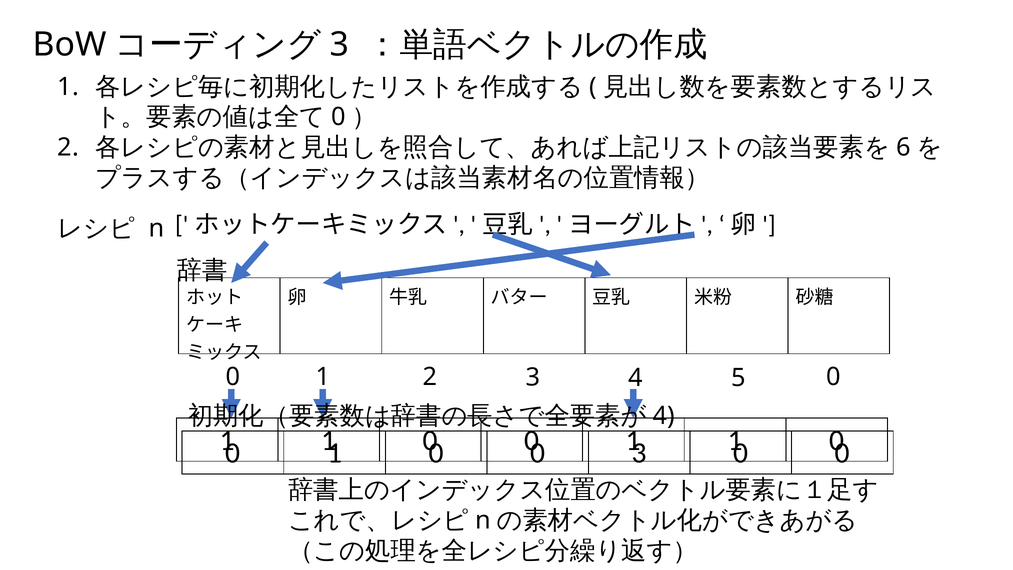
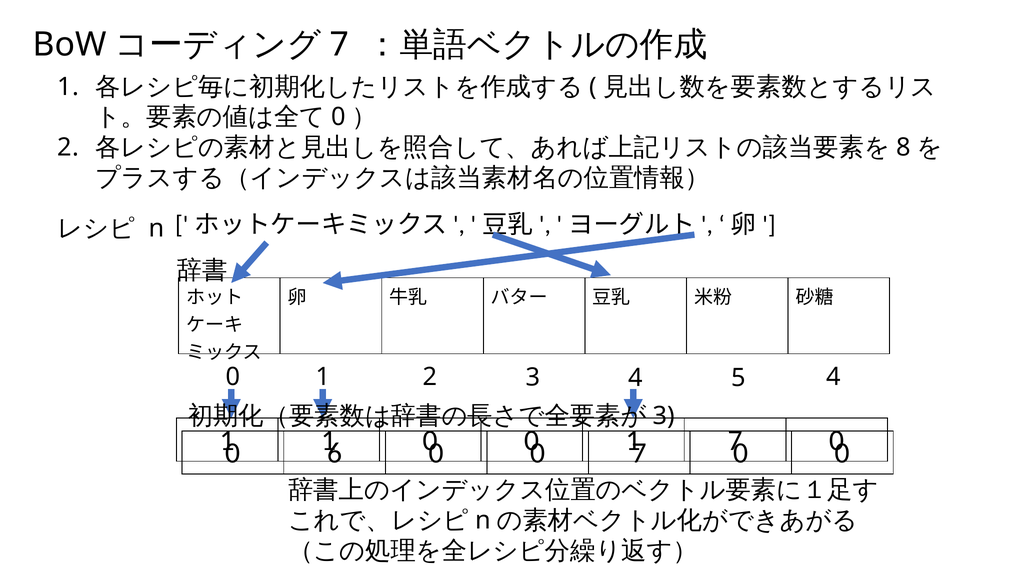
3: 3 -> 7 (339, 45)
6: 6 -> 8 (903, 147)
0: 0 -> 4 (834, 377)
4: 4 -> 3 (664, 416)
0 1 1: 1 -> 7 (735, 440)
1: 1 -> 6 (335, 453)
0 3: 3 -> 7 (639, 453)
